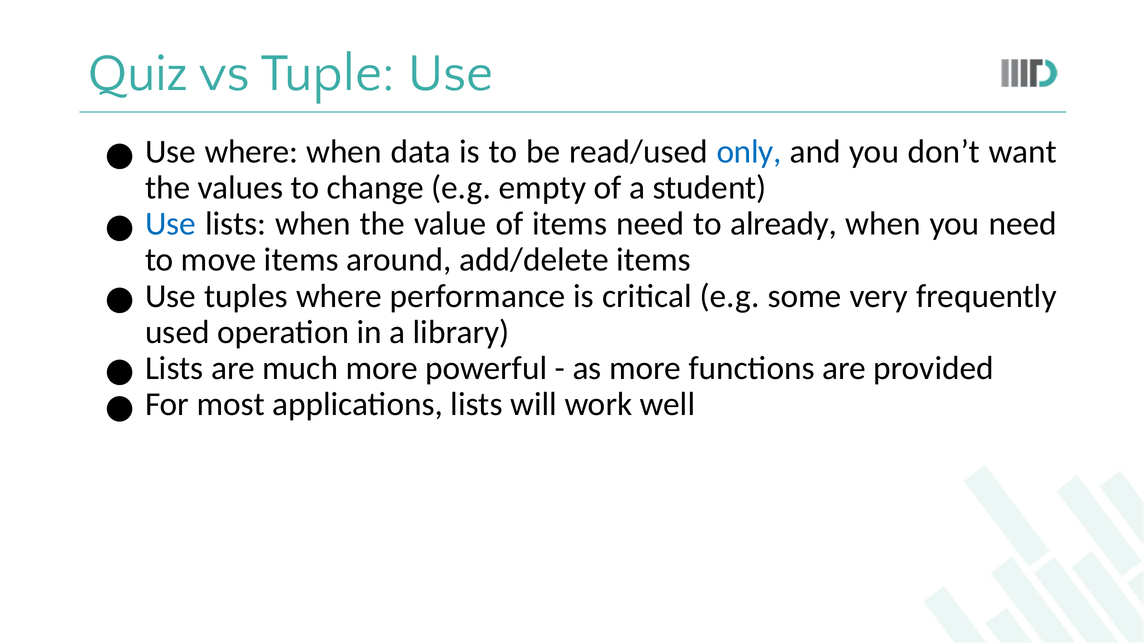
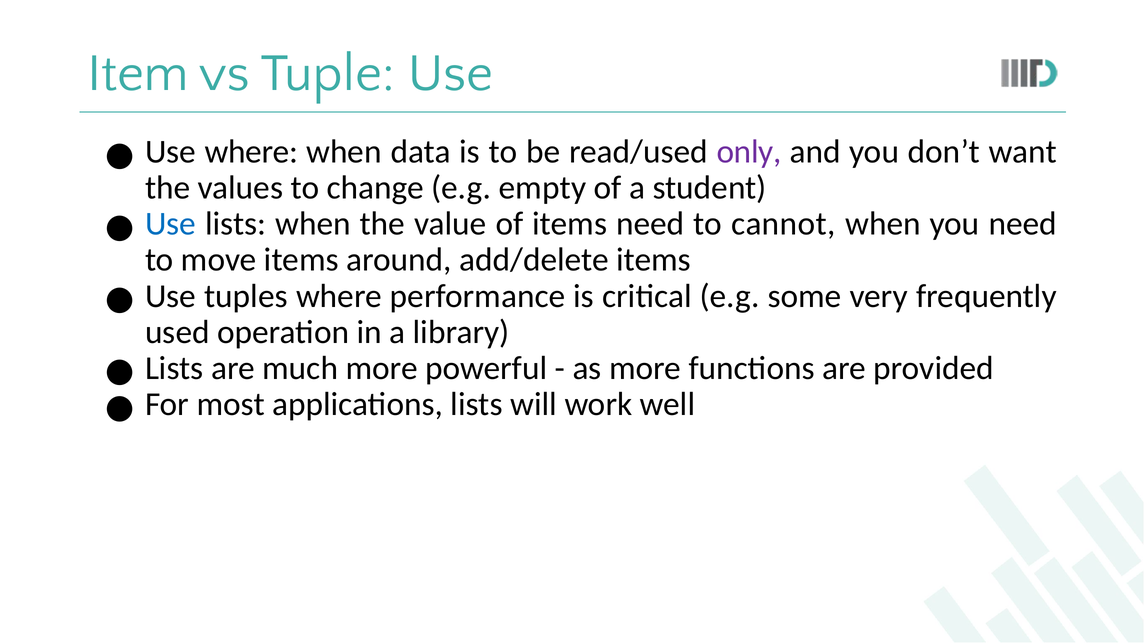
Quiz: Quiz -> Item (138, 73)
only colour: blue -> purple (749, 152)
already: already -> cannot (783, 224)
